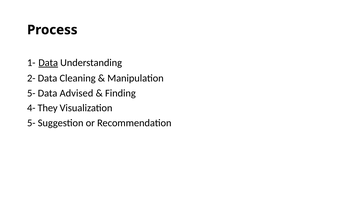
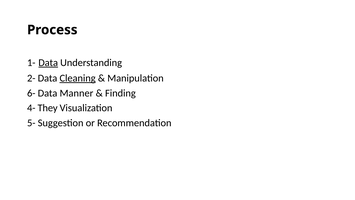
Cleaning underline: none -> present (78, 78)
5-: 5- -> 6- (31, 93)
Advised: Advised -> Manner (76, 93)
